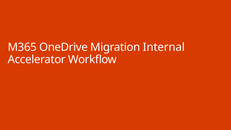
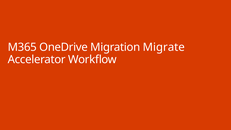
Internal: Internal -> Migrate (164, 47)
